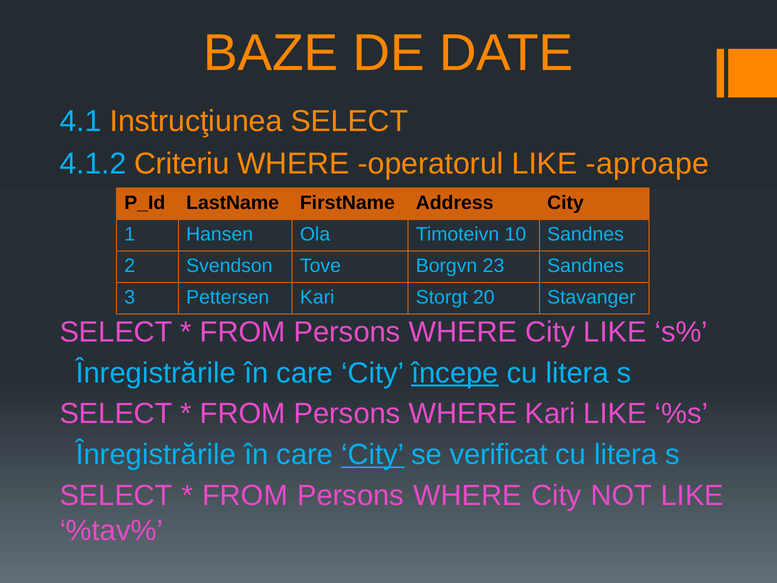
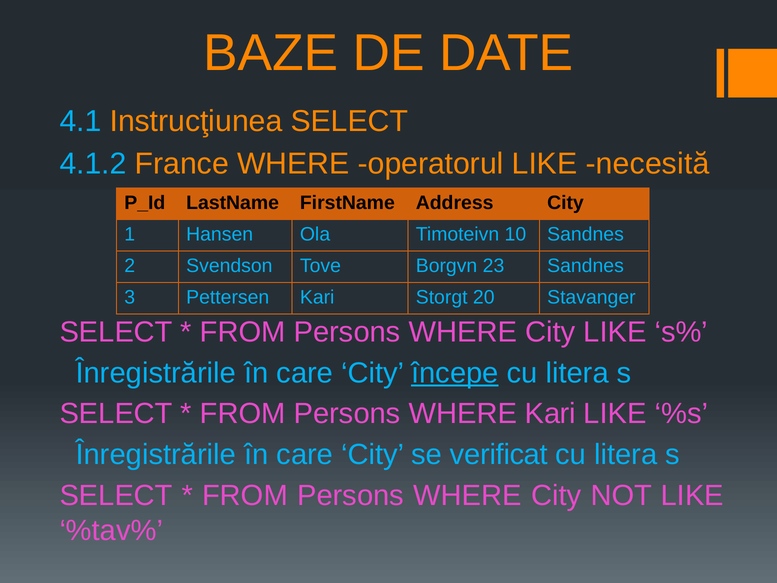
Criteriu: Criteriu -> France (182, 164)
aproape: aproape -> necesită (648, 164)
City underline: present -> none (373, 455)
